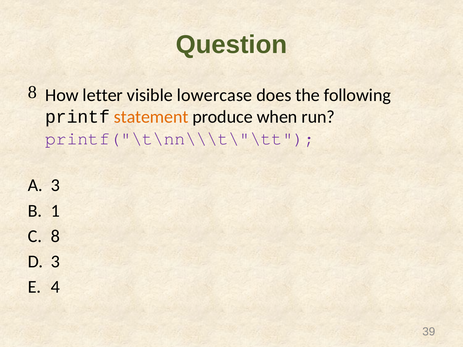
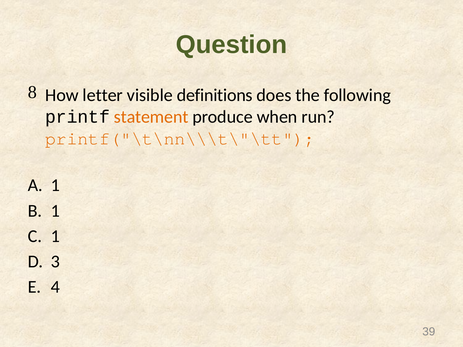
lowercase: lowercase -> definitions (215, 95)
printf("\t\nn\\\t\"\tt colour: purple -> orange (180, 138)
3: 3 -> 1 (55, 185)
8: 8 -> 1 (55, 236)
